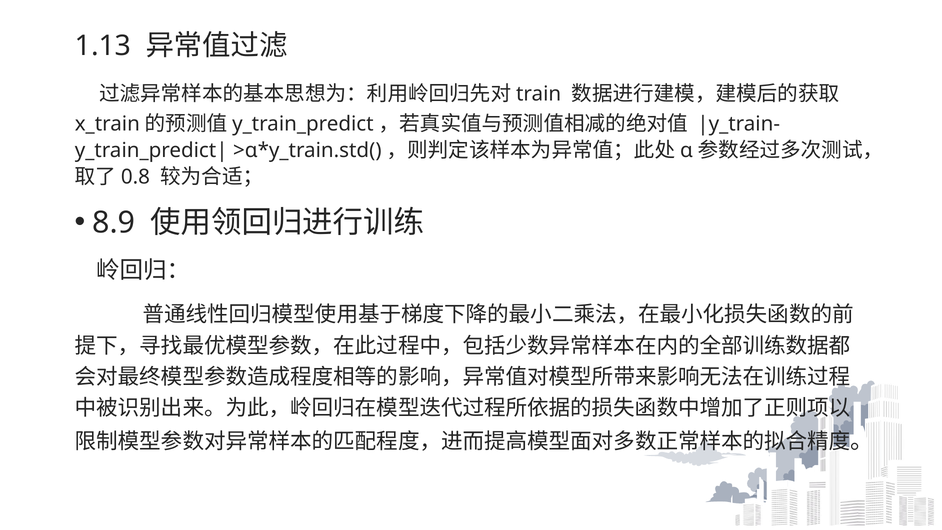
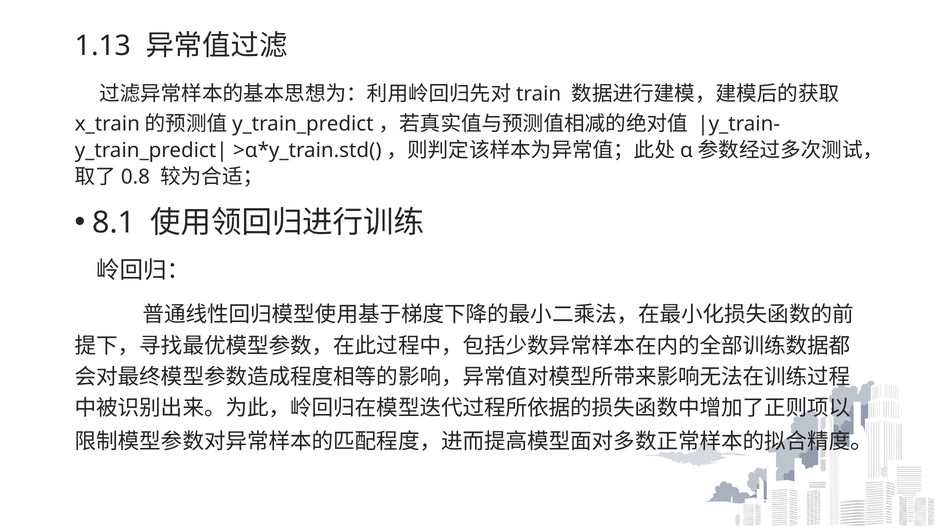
8.9: 8.9 -> 8.1 (114, 223)
